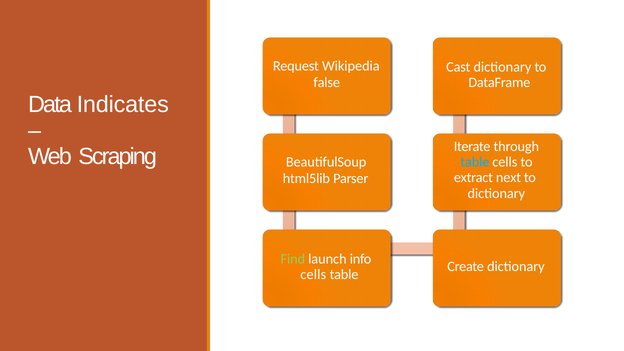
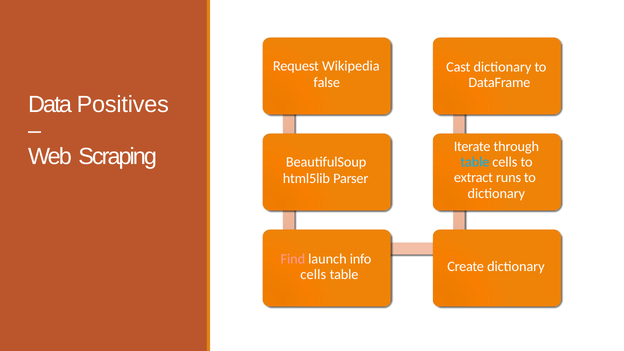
Indicates: Indicates -> Positives (123, 104)
next: next -> runs (509, 178)
Find colour: light green -> pink (293, 259)
